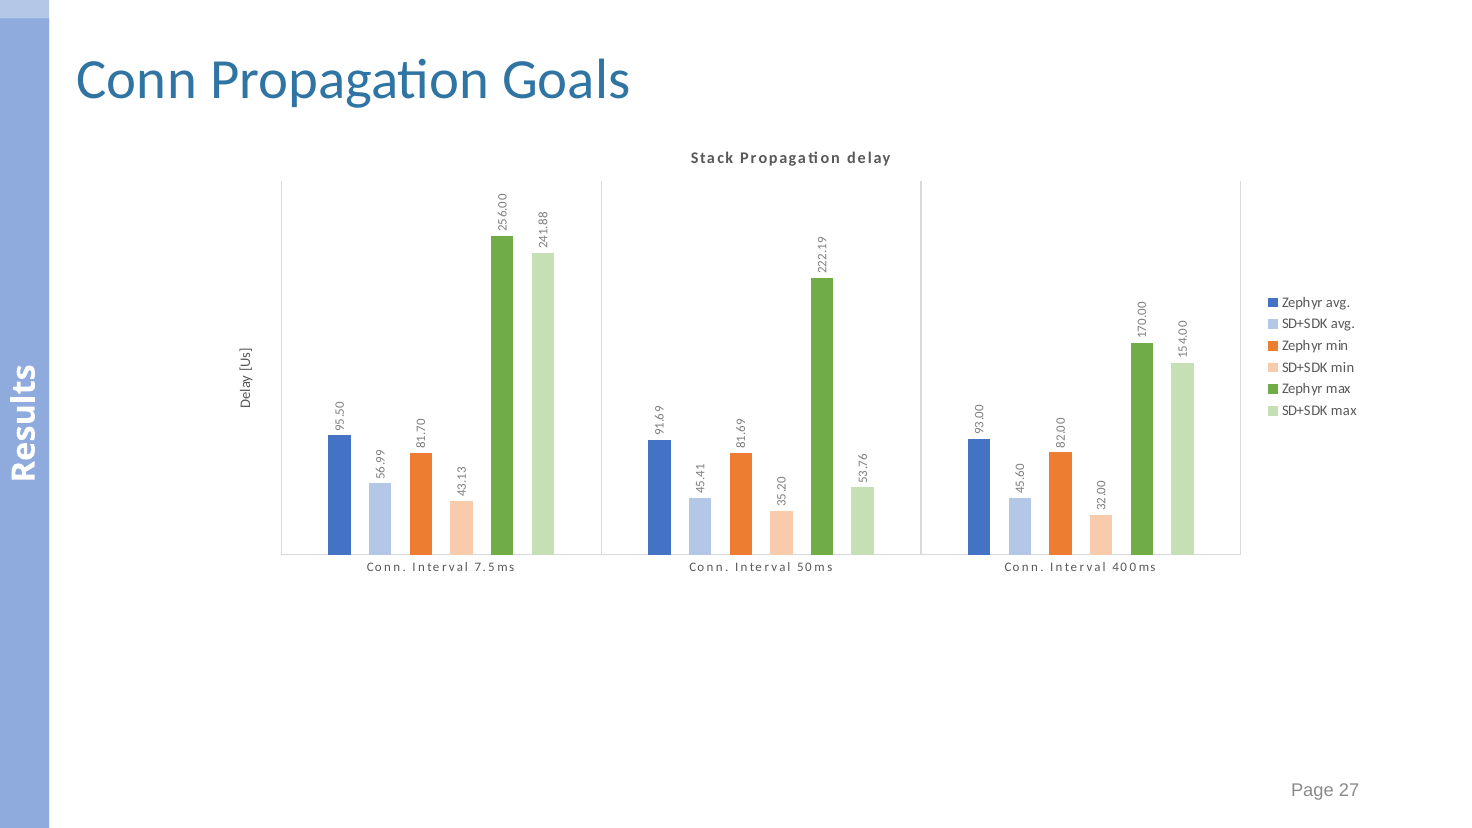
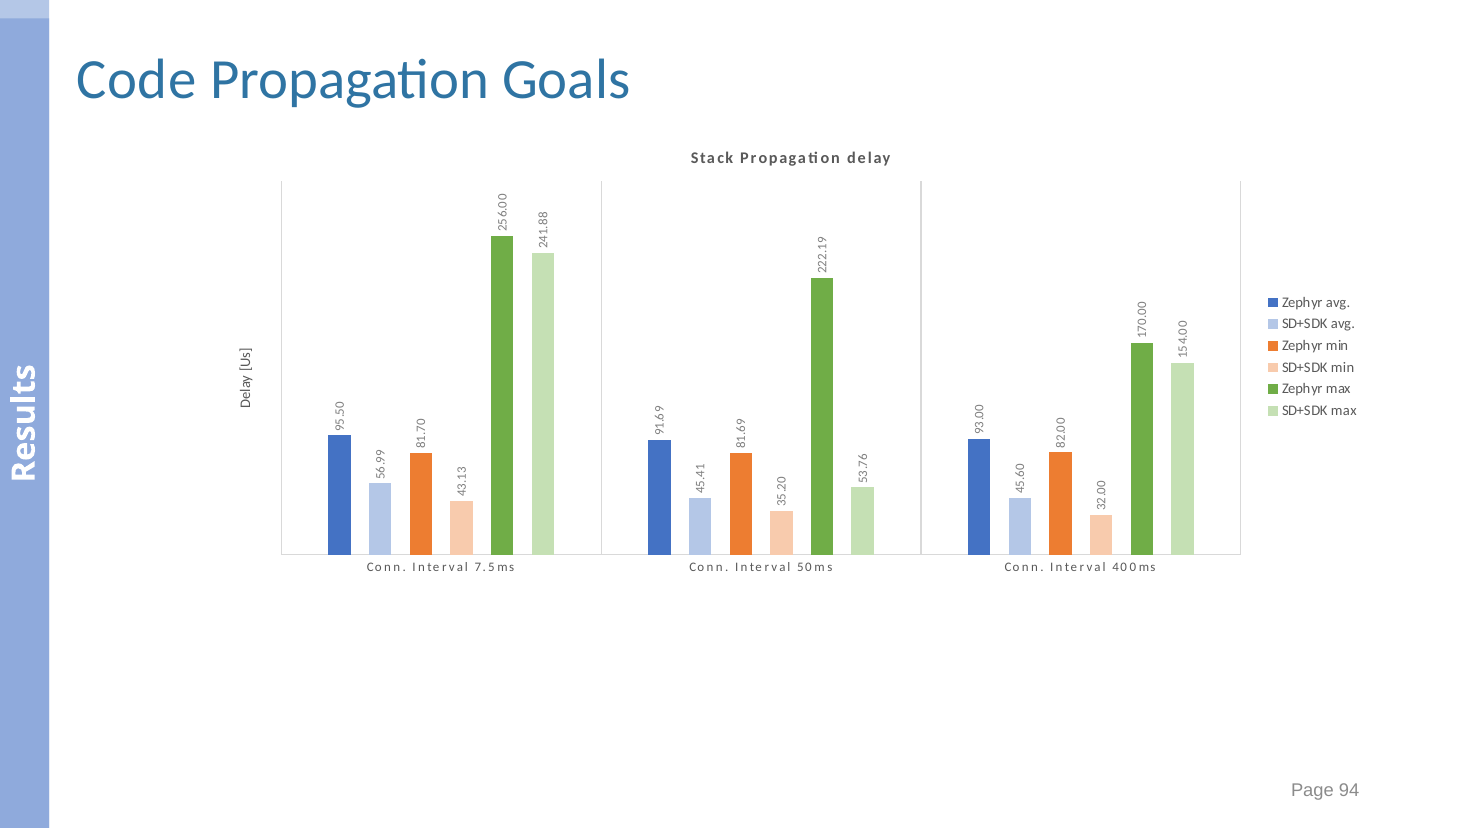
Conn: Conn -> Code (136, 79)
27: 27 -> 94 (1349, 791)
